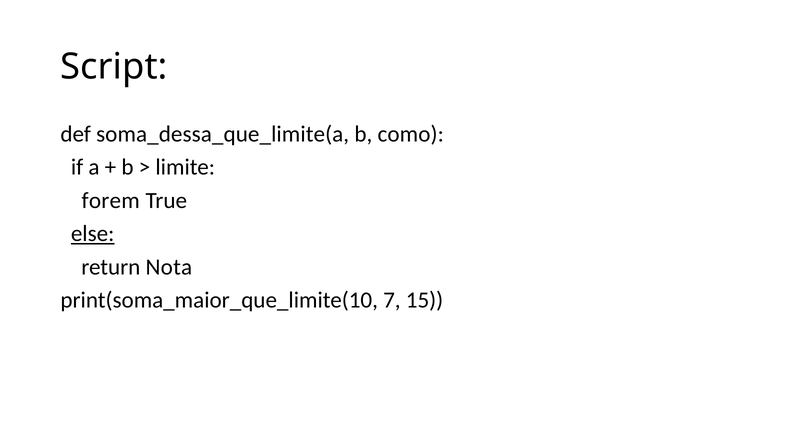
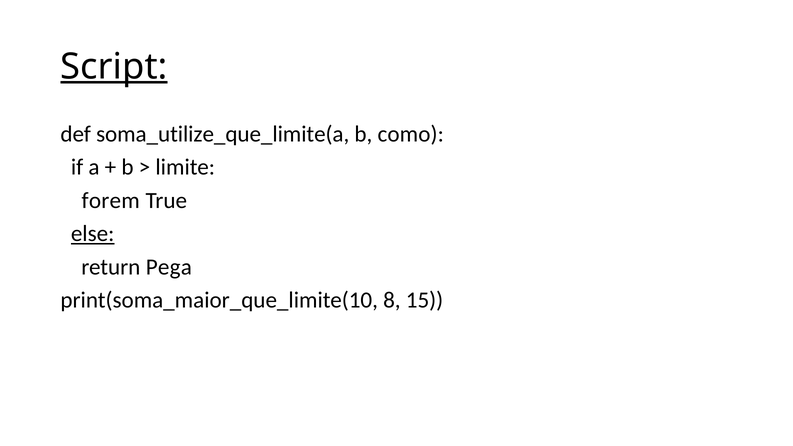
Script underline: none -> present (114, 67)
soma_dessa_que_limite(a: soma_dessa_que_limite(a -> soma_utilize_que_limite(a (223, 134)
Nota: Nota -> Pega (169, 267)
7: 7 -> 8 (392, 300)
